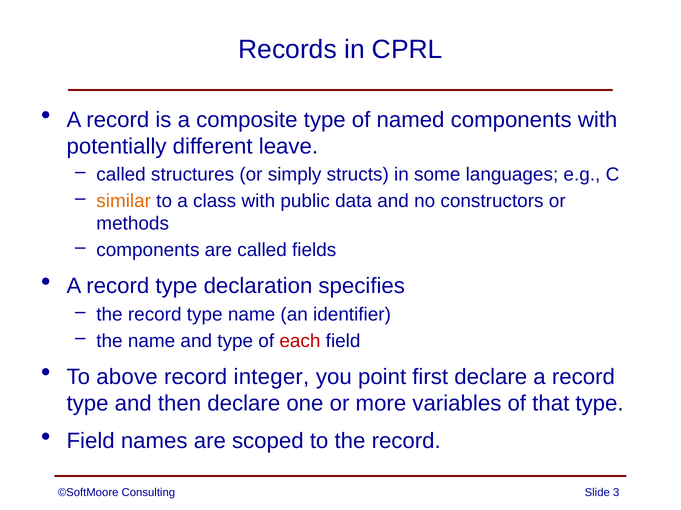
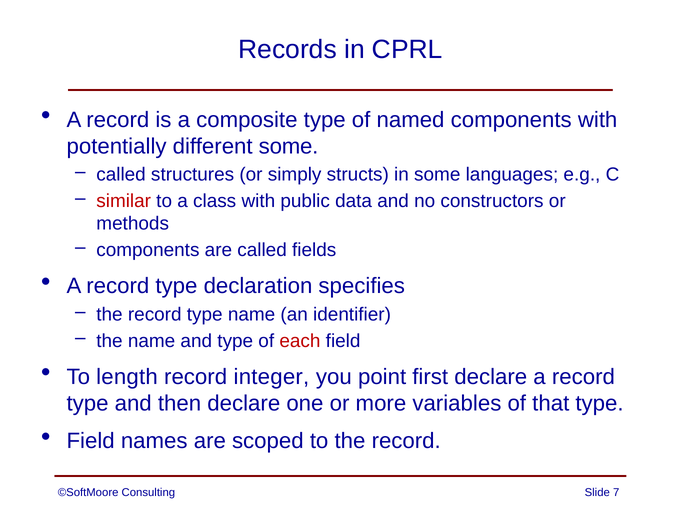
different leave: leave -> some (289, 147)
similar colour: orange -> red (124, 201)
above: above -> length (127, 377)
3: 3 -> 7 (616, 493)
